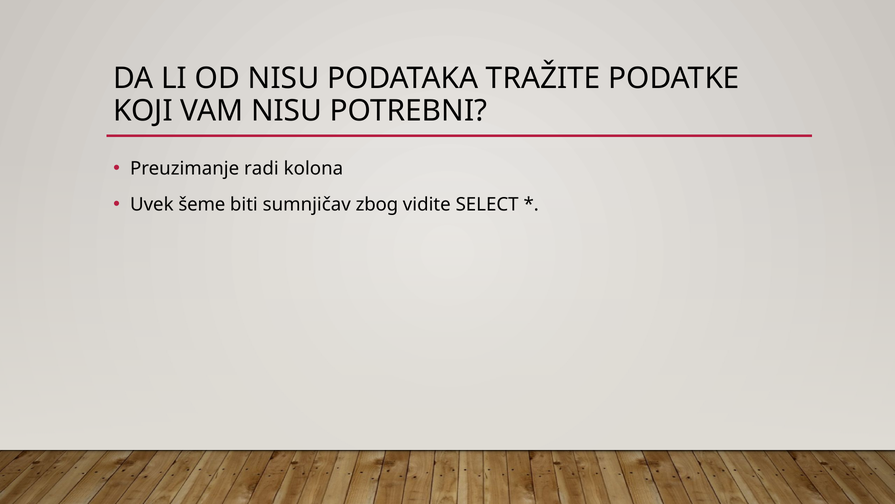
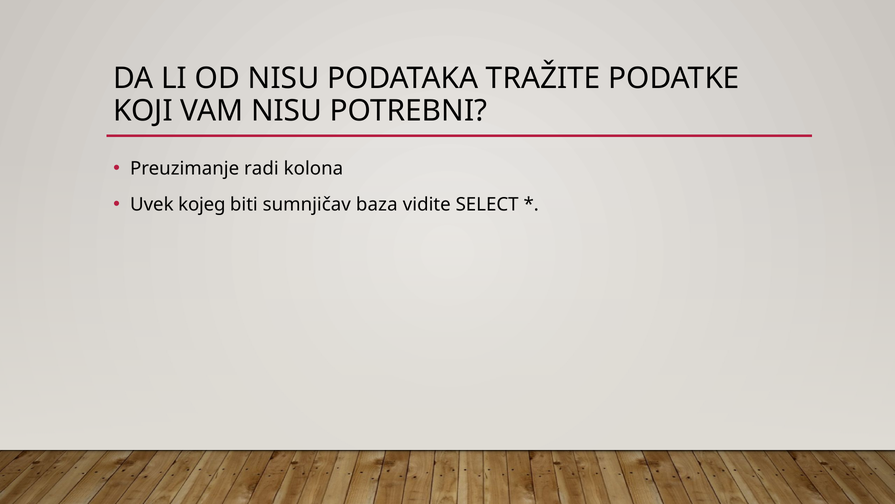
šeme: šeme -> kojeg (202, 204)
zbog: zbog -> baza (377, 204)
